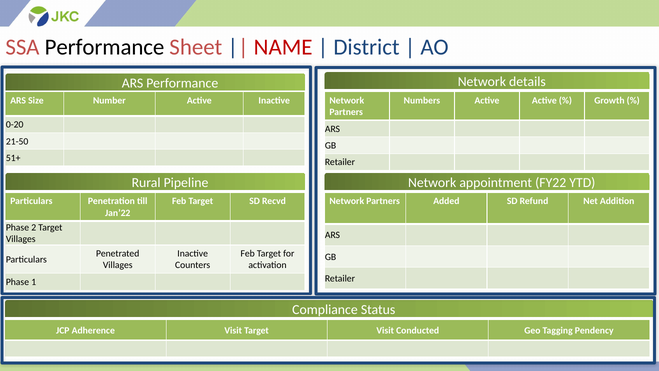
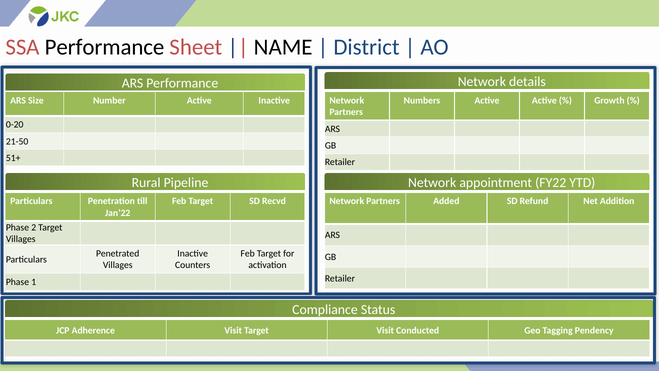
NAME colour: red -> black (283, 47)
